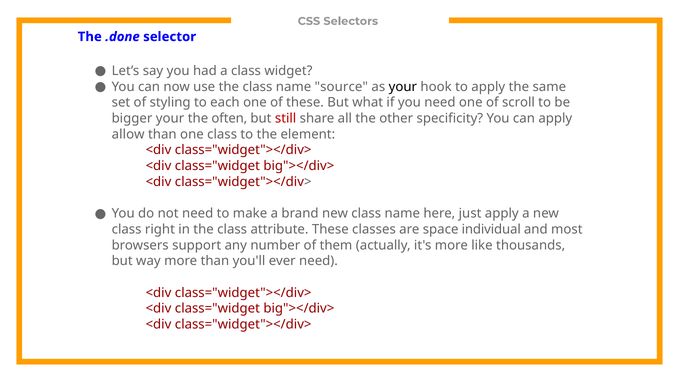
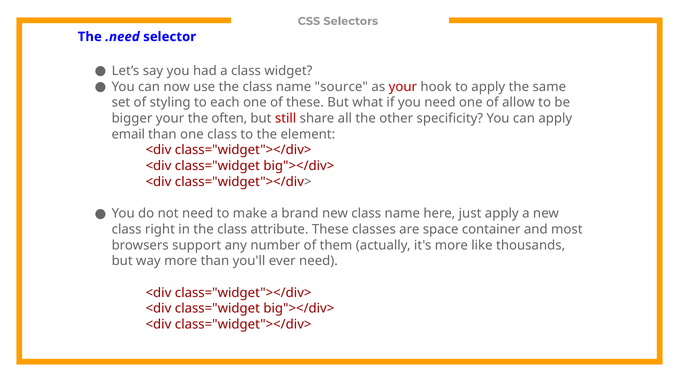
.done: .done -> .need (122, 37)
your colour: black -> red (403, 87)
scroll: scroll -> allow (518, 102)
allow: allow -> email (128, 134)
individual: individual -> container (491, 229)
